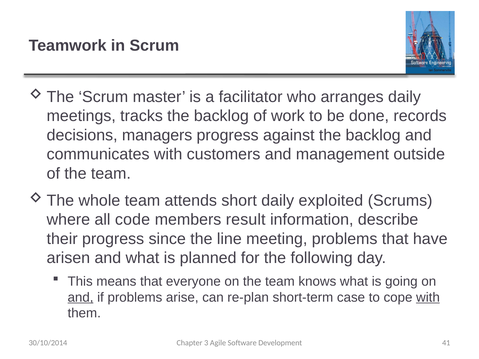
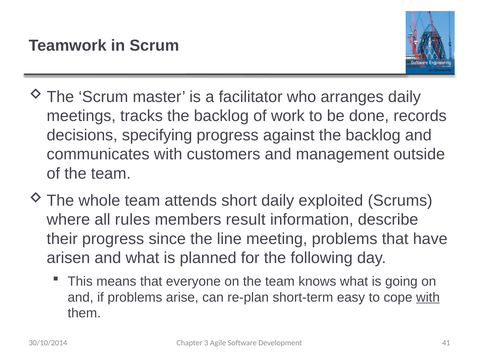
managers: managers -> specifying (157, 135)
code: code -> rules (133, 220)
and underline: present -> none (81, 298)
case: case -> easy (351, 298)
